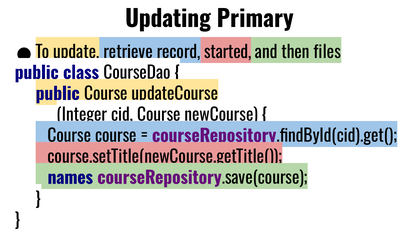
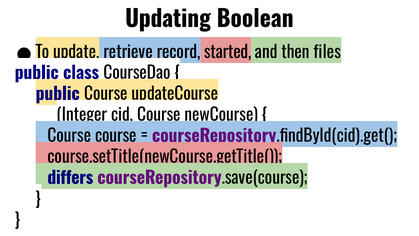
Primary: Primary -> Boolean (255, 19)
names: names -> differs (70, 178)
